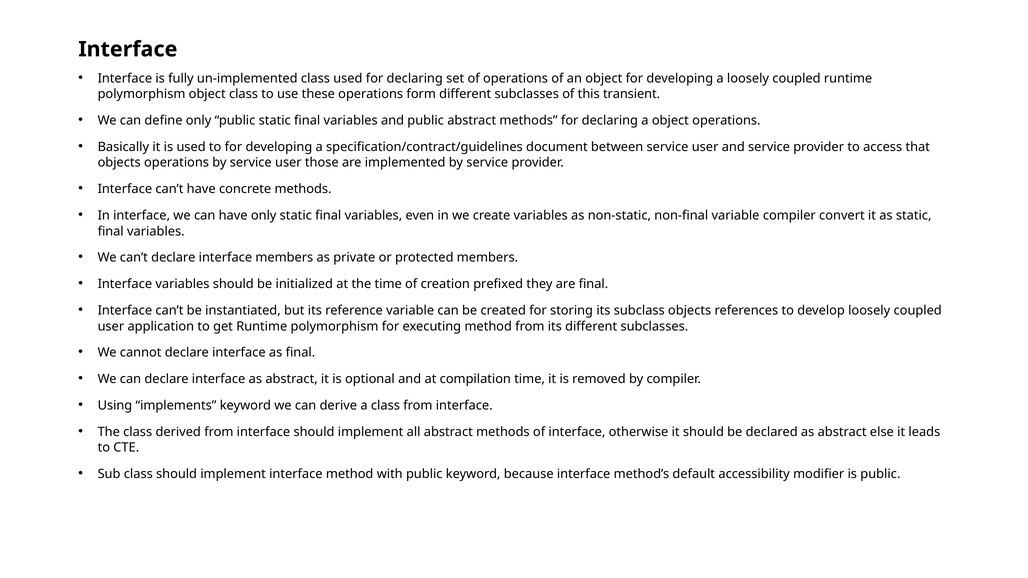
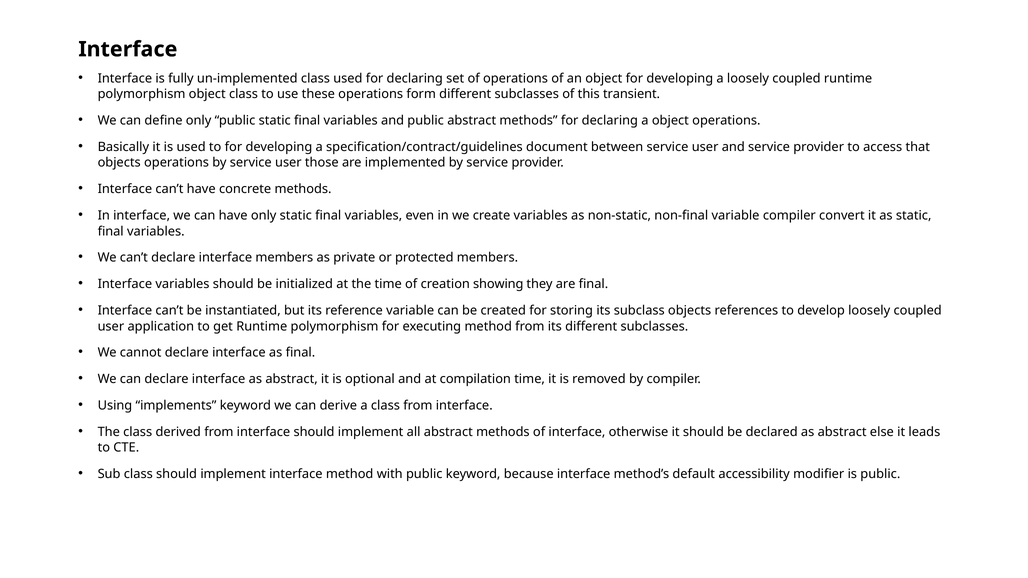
prefixed: prefixed -> showing (498, 284)
